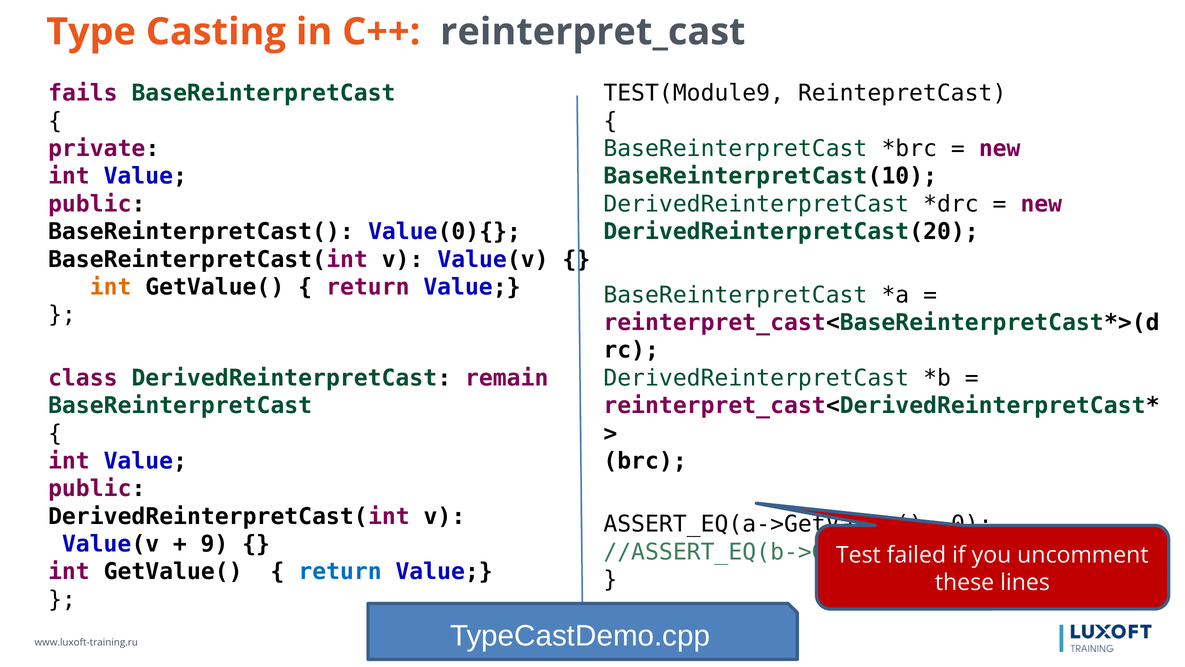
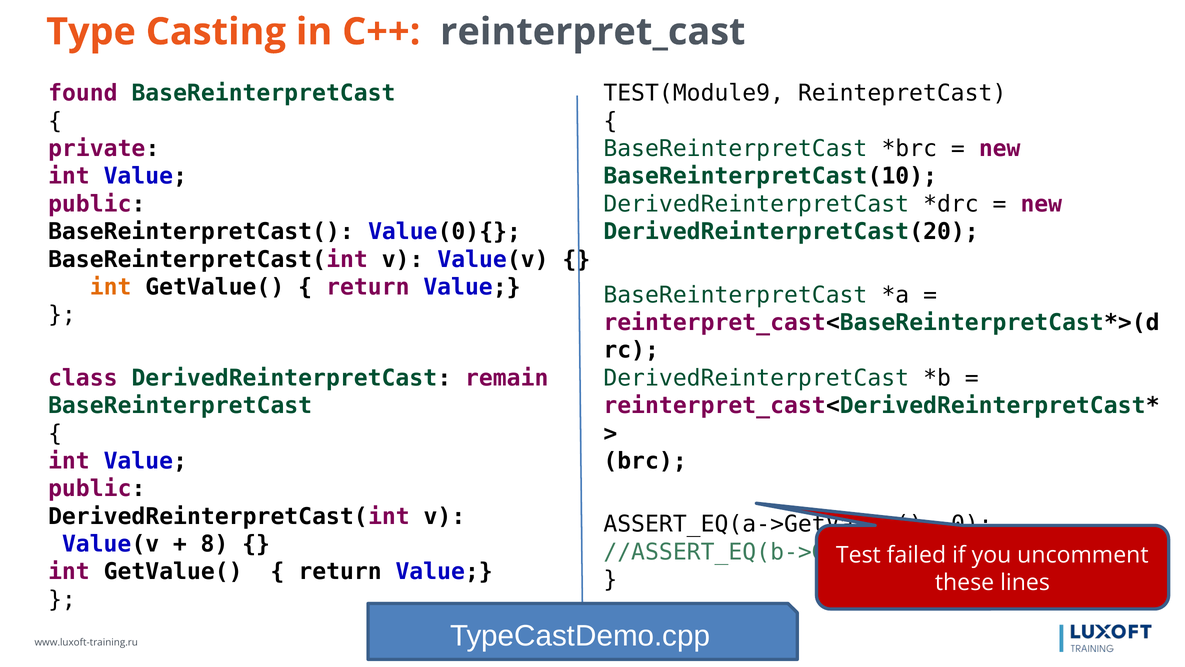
fails: fails -> found (83, 93)
9: 9 -> 8 (214, 544)
return colour: blue -> black (340, 571)
